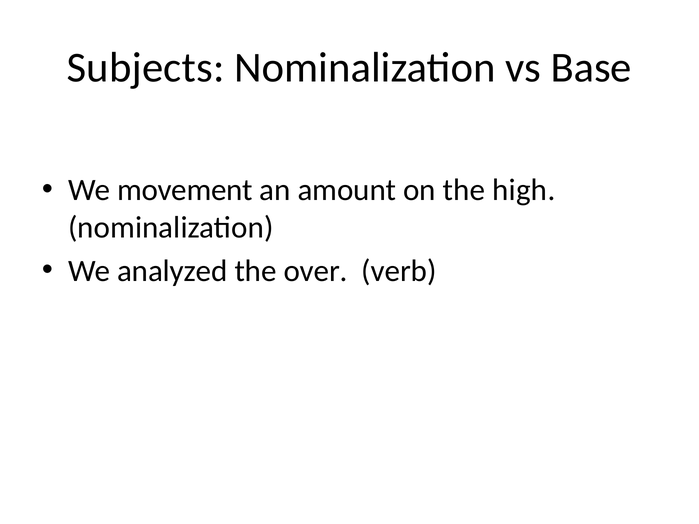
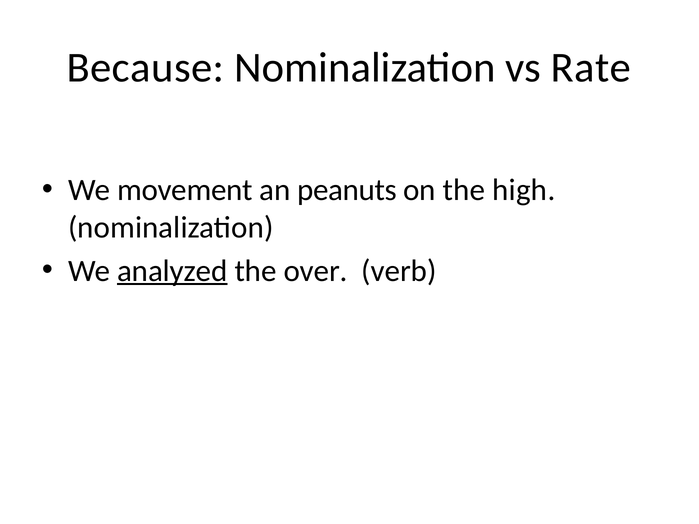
Subjects: Subjects -> Because (145, 68)
Base: Base -> Rate (591, 68)
amount: amount -> peanuts (347, 190)
analyzed underline: none -> present (172, 271)
